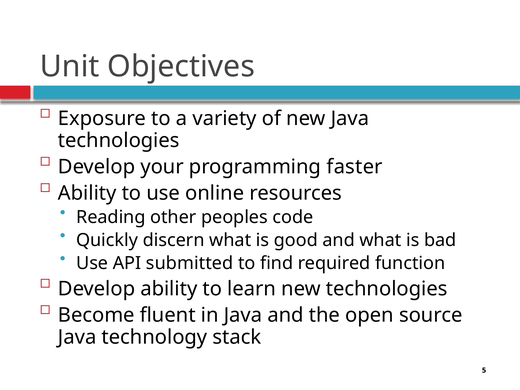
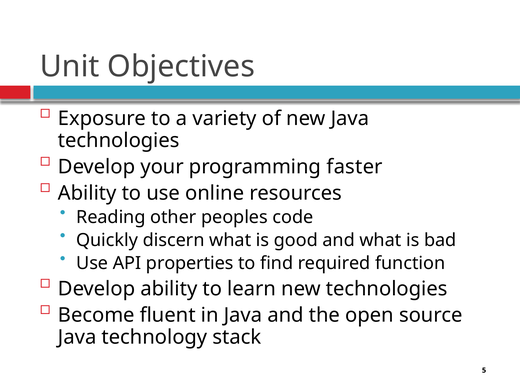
submitted: submitted -> properties (190, 263)
